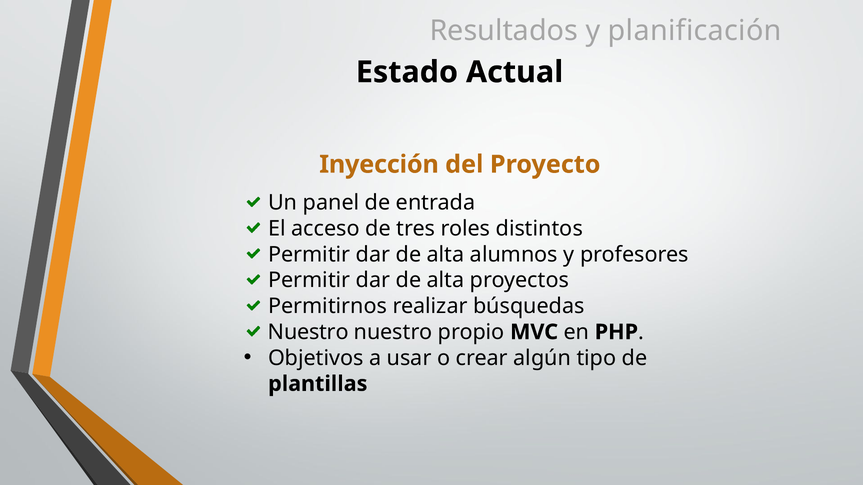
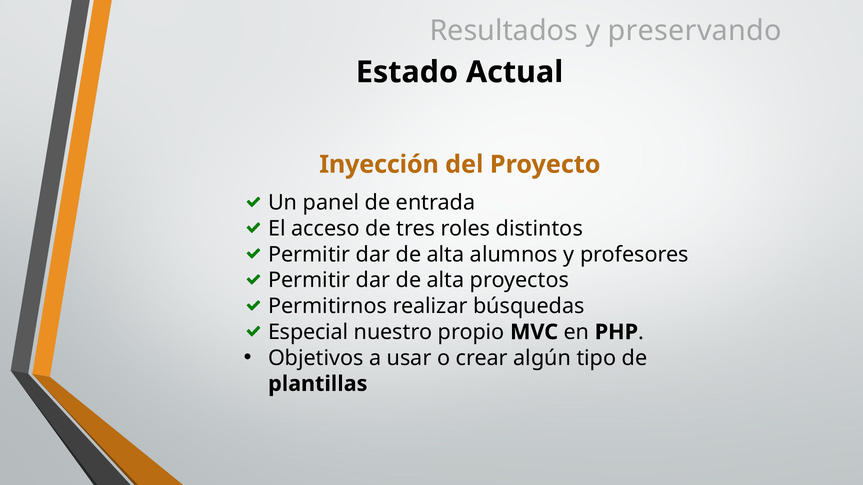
planificación: planificación -> preservando (695, 31)
Nuestro: Nuestro -> Especial (308, 332)
